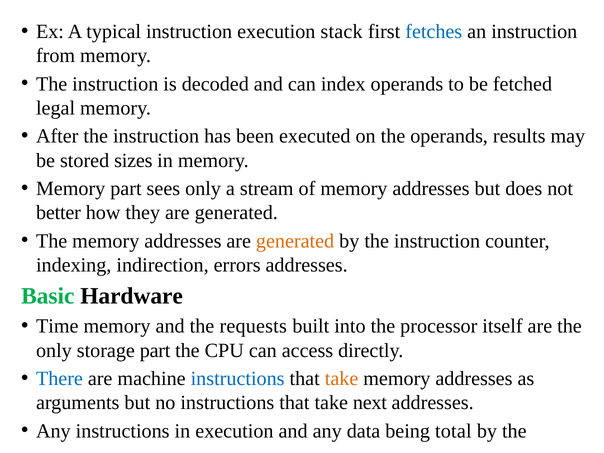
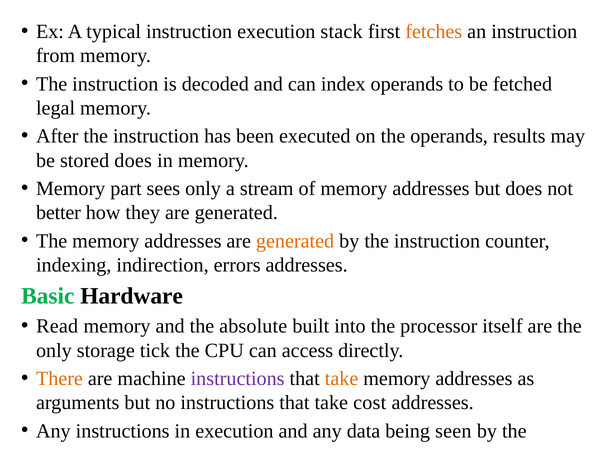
fetches colour: blue -> orange (434, 32)
stored sizes: sizes -> does (133, 160)
Time: Time -> Read (57, 326)
requests: requests -> absolute (253, 326)
storage part: part -> tick (155, 350)
There colour: blue -> orange (59, 379)
instructions colour: blue -> purple (238, 379)
next: next -> cost (370, 403)
total: total -> seen (453, 431)
